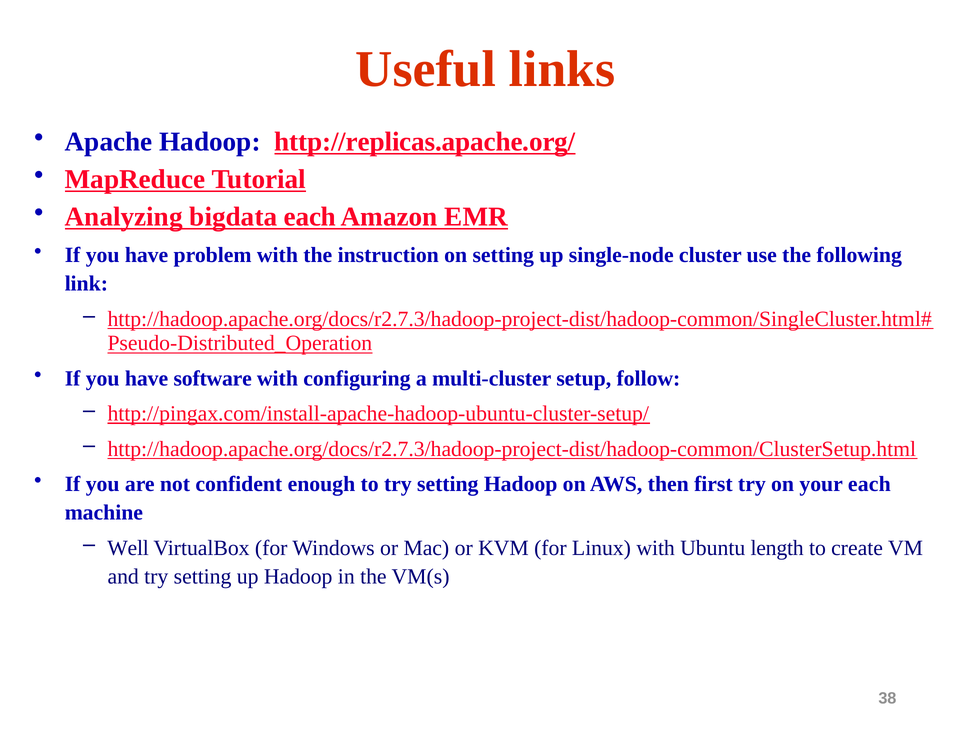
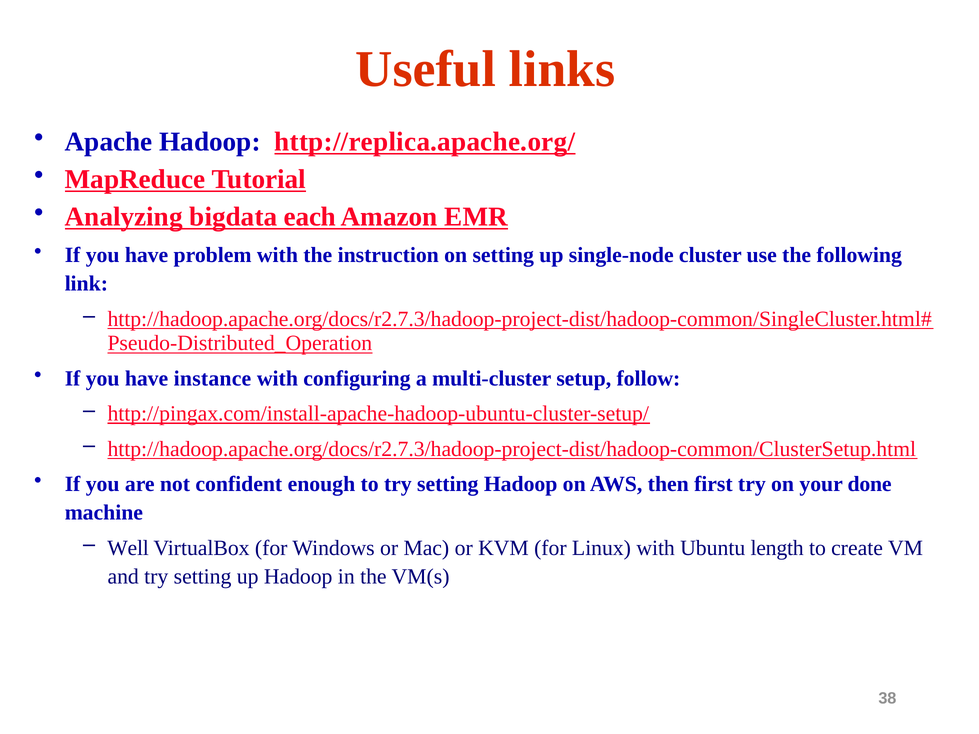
http://replicas.apache.org/: http://replicas.apache.org/ -> http://replica.apache.org/ (425, 142)
software: software -> instance (212, 379)
your each: each -> done (870, 484)
